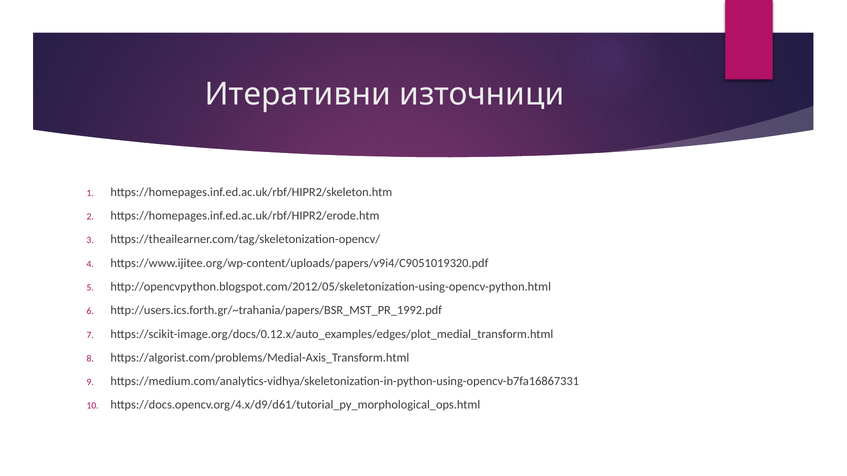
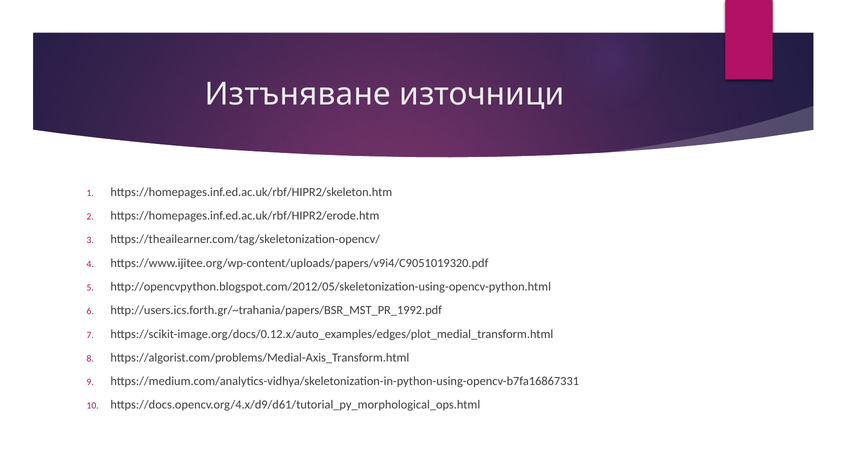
Итеративни: Итеративни -> Изтъняване (298, 94)
